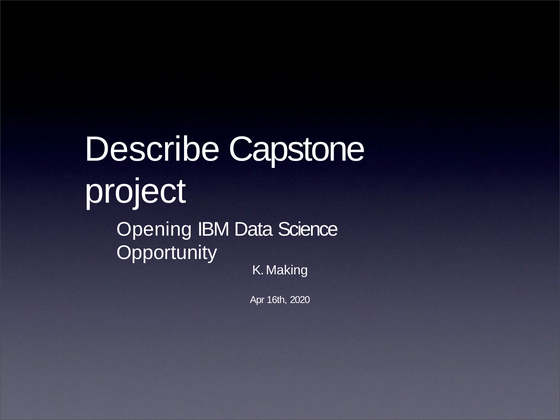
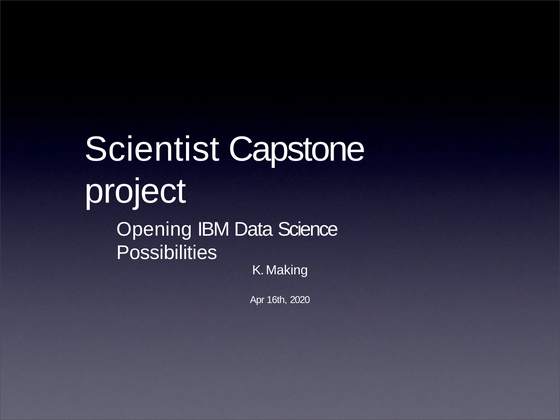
Describe: Describe -> Scientist (152, 149)
Opportunity: Opportunity -> Possibilities (167, 253)
